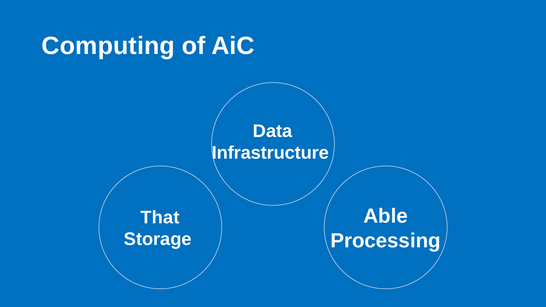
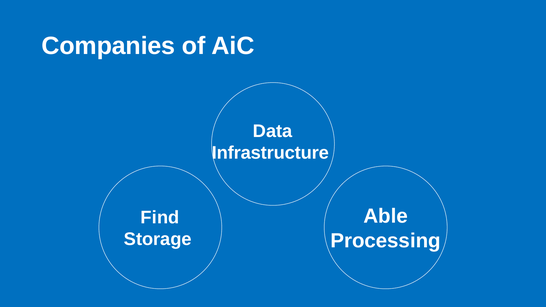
Computing: Computing -> Companies (108, 46)
That: That -> Find (160, 218)
